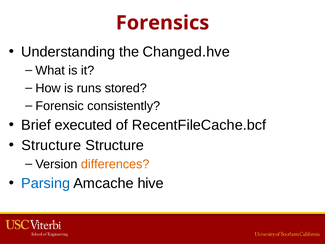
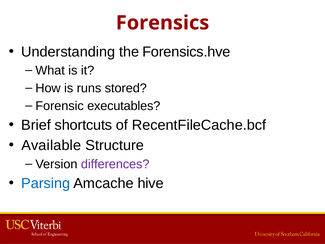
Changed.hve: Changed.hve -> Forensics.hve (186, 52)
consistently: consistently -> executables (124, 106)
executed: executed -> shortcuts (83, 125)
Structure: Structure -> Available (51, 145)
differences colour: orange -> purple (115, 164)
